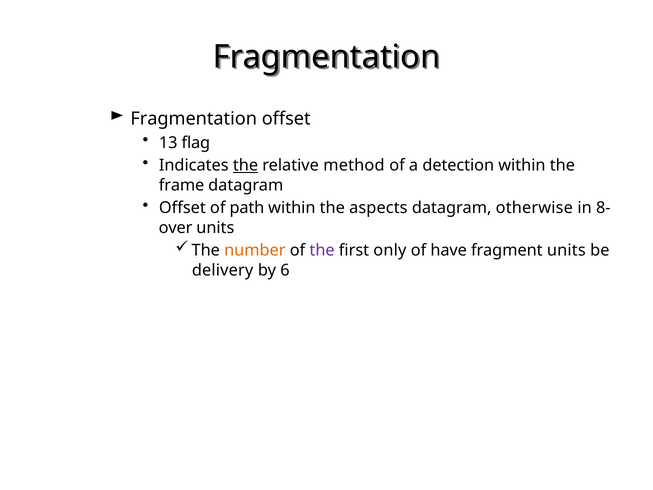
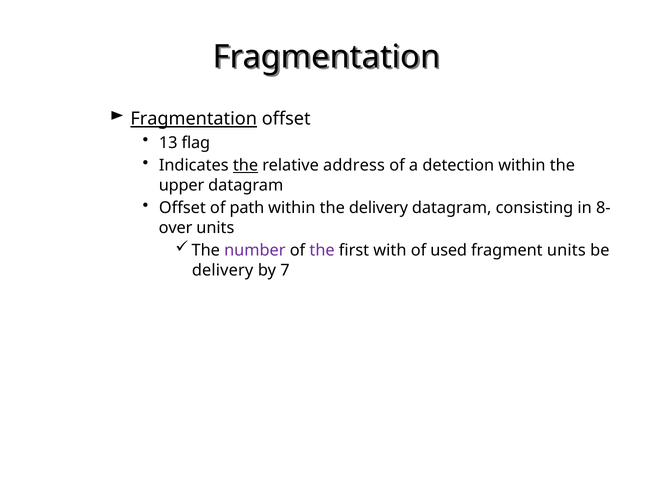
Fragmentation underline: none -> present (194, 119)
method: method -> address (354, 166)
frame: frame -> upper (182, 185)
the aspects: aspects -> delivery (379, 208)
otherwise: otherwise -> consisting (534, 208)
number colour: orange -> purple (255, 250)
only: only -> with (390, 250)
have: have -> used (449, 250)
6: 6 -> 7 (285, 270)
